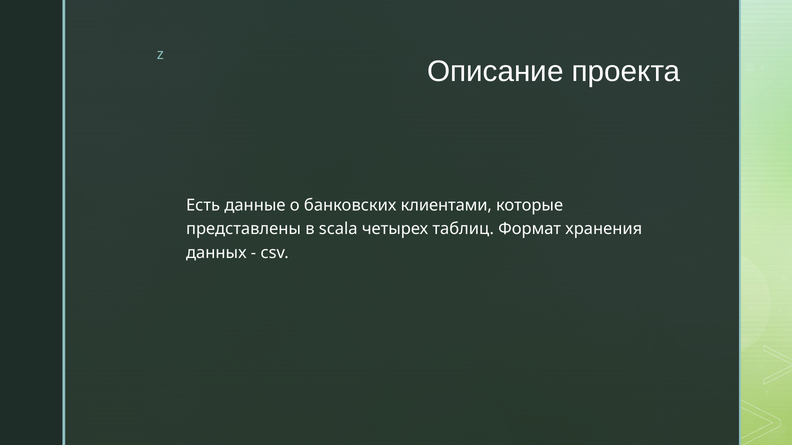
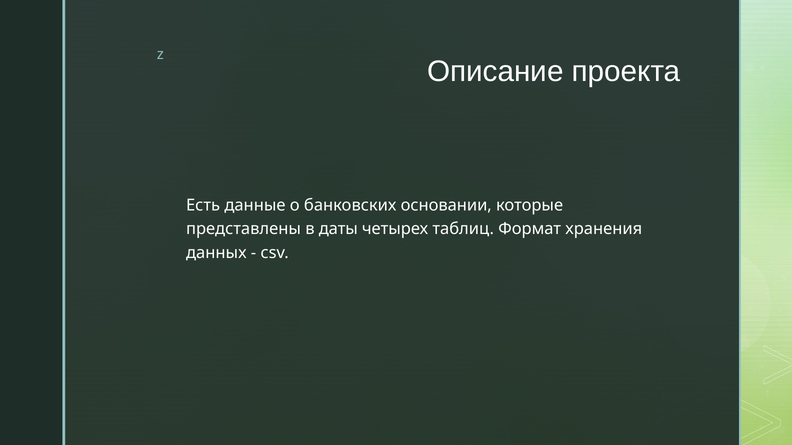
клиентами: клиентами -> основании (446, 206)
scala: scala -> даты (338, 229)
